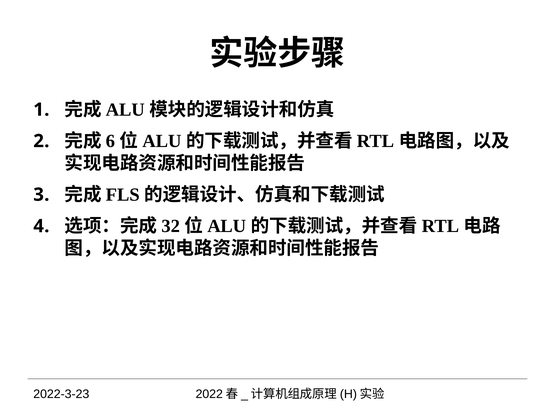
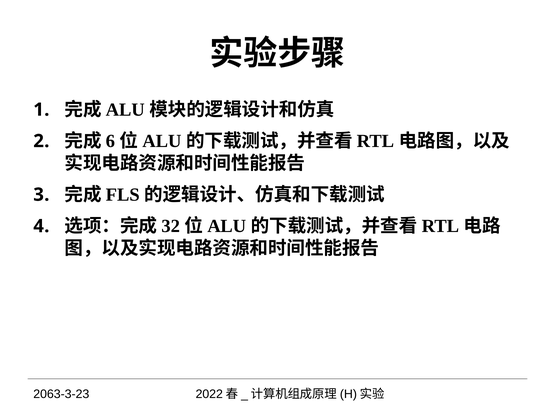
2022-3-23: 2022-3-23 -> 2063-3-23 (61, 394)
